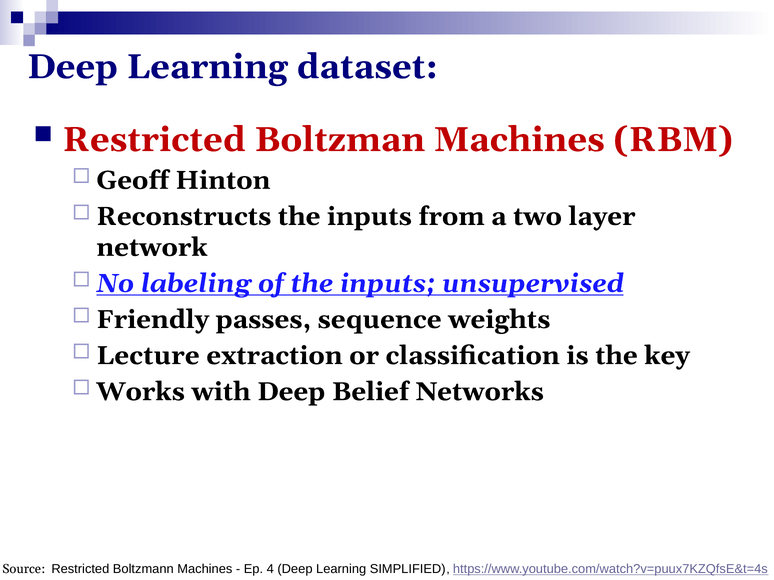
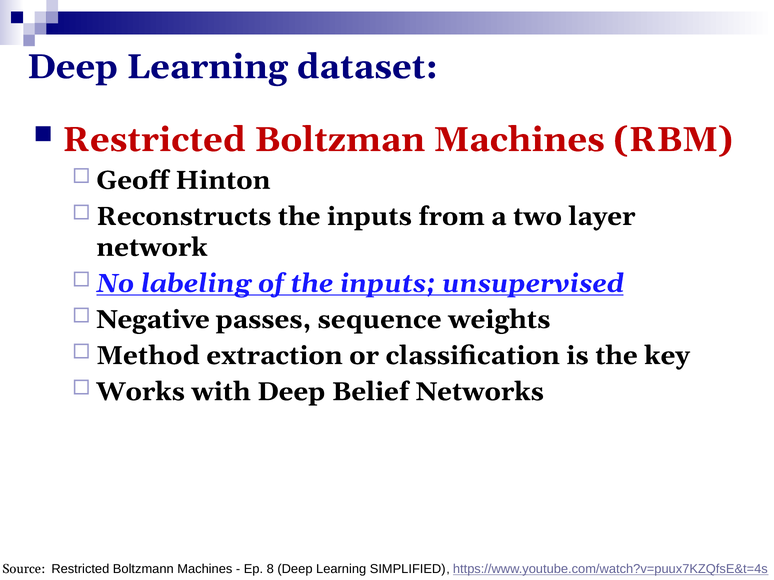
Friendly: Friendly -> Negative (153, 320)
Lecture: Lecture -> Method (148, 356)
4: 4 -> 8 (270, 569)
